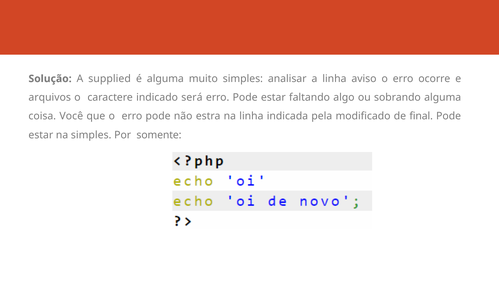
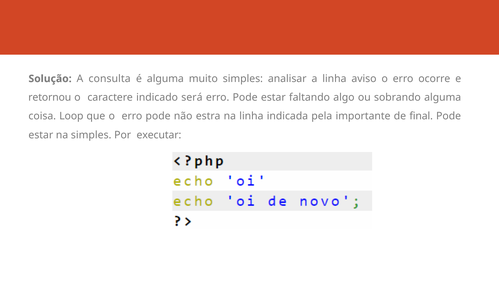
supplied: supplied -> consulta (110, 79)
arquivos: arquivos -> retornou (50, 97)
Você: Você -> Loop (71, 116)
modificado: modificado -> importante (363, 116)
somente: somente -> executar (159, 135)
